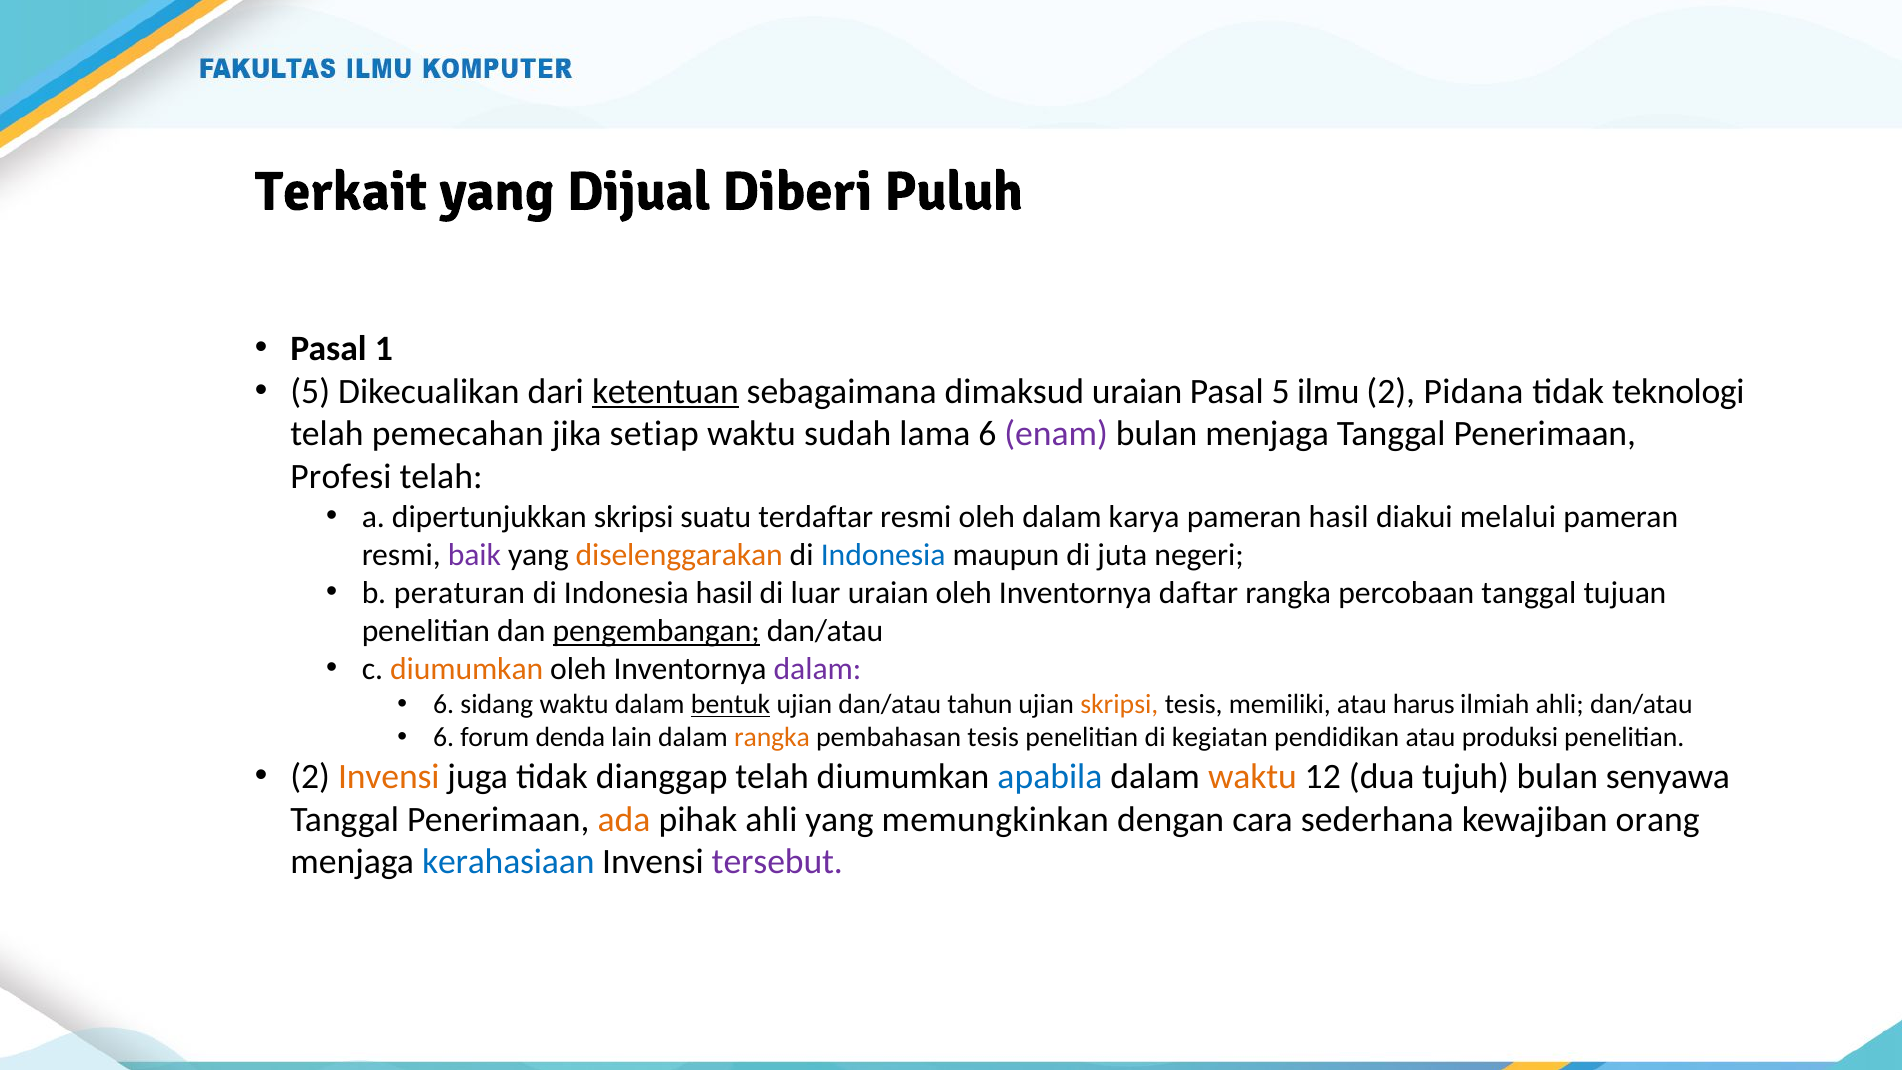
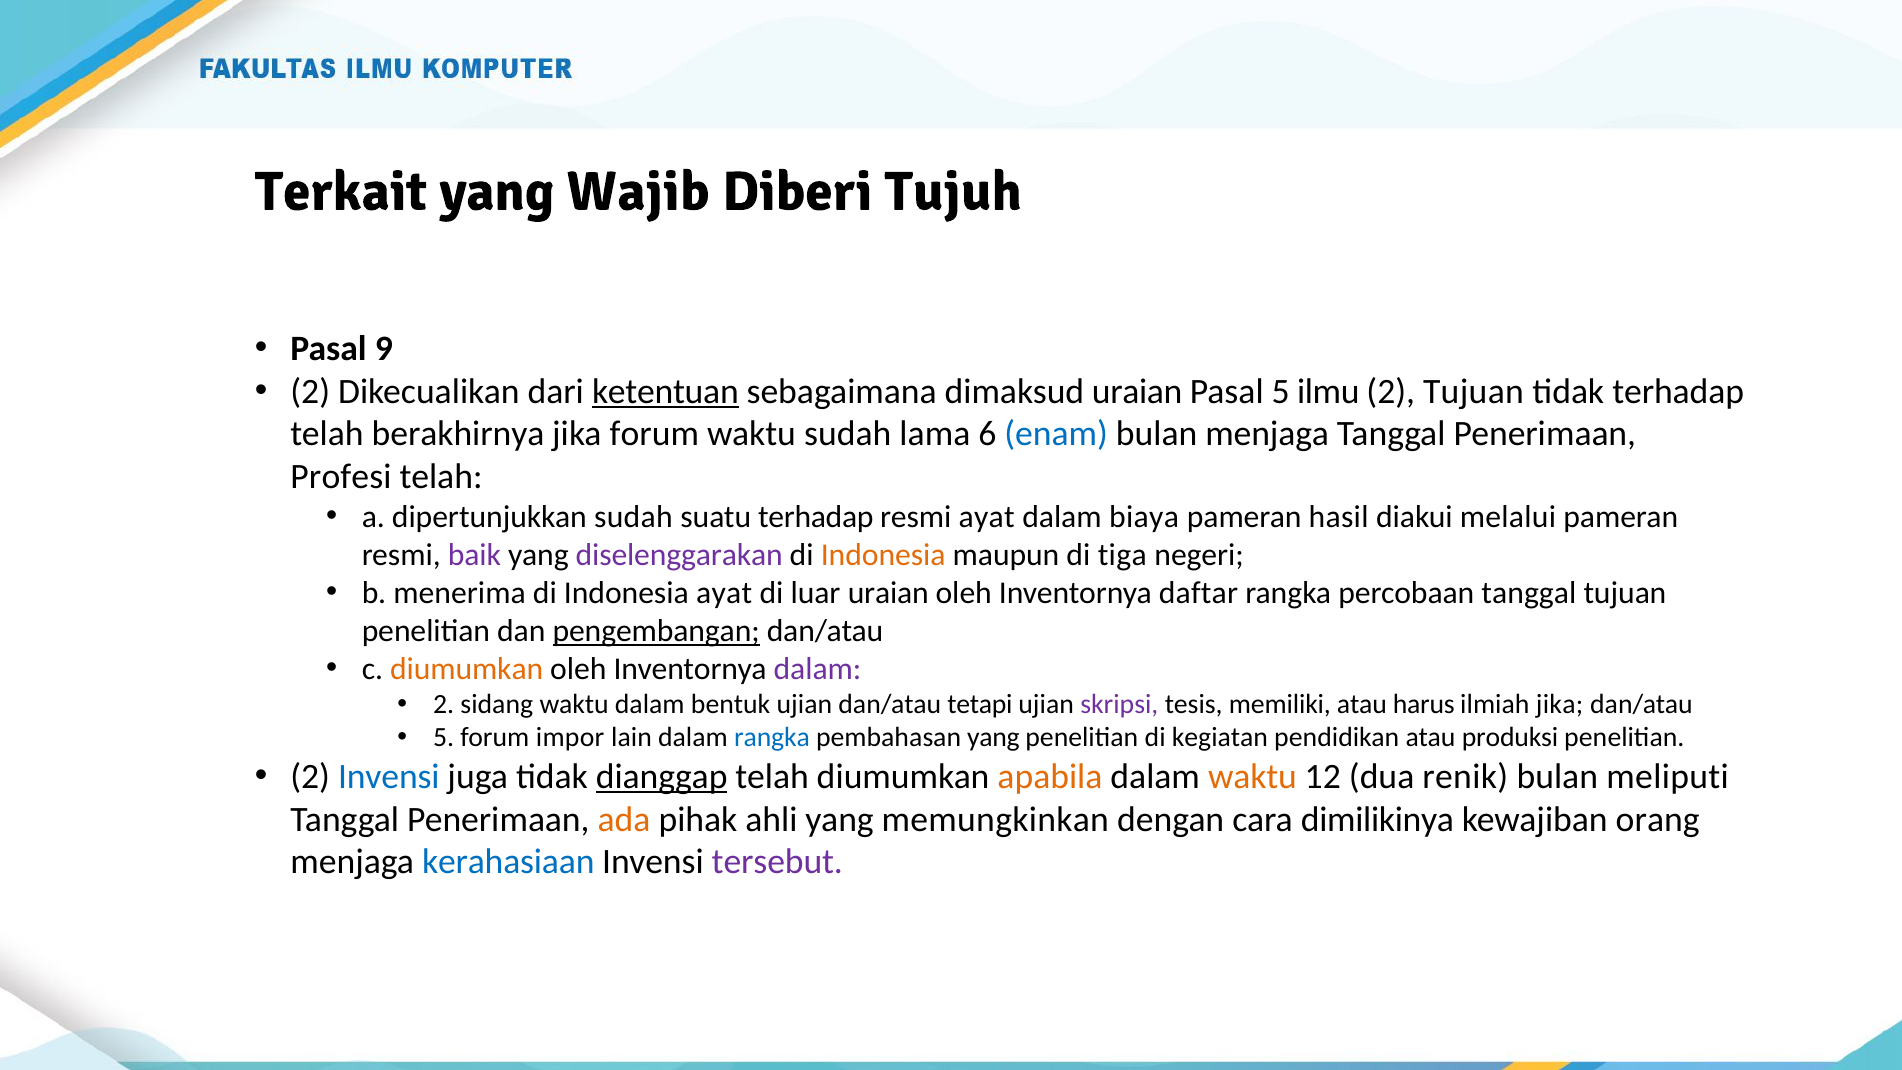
Dijual: Dijual -> Wajib (638, 191)
Puluh: Puluh -> Tujuh (953, 191)
1: 1 -> 9 (384, 348)
5: 5 -> 2 (310, 391)
2 Pidana: Pidana -> Tujuan (1473, 391)
tidak teknologi: teknologi -> terhadap (1678, 391)
pemecahan: pemecahan -> berakhirnya (458, 434)
jika setiap: setiap -> forum (654, 434)
enam colour: purple -> blue (1056, 434)
dipertunjukkan skripsi: skripsi -> sudah (633, 517)
suatu terdaftar: terdaftar -> terhadap (816, 517)
resmi oleh: oleh -> ayat (987, 517)
karya: karya -> biaya (1144, 517)
diselenggarakan colour: orange -> purple (679, 555)
Indonesia colour: blue -> orange (883, 555)
juta: juta -> tiga (1122, 555)
peraturan: peraturan -> menerima (460, 593)
Indonesia hasil: hasil -> ayat (724, 593)
6: 6 -> 2 (444, 704)
bentuk underline: present -> none (731, 704)
tahun: tahun -> tetapi (980, 704)
skripsi colour: orange -> purple (1119, 704)
ilmiah ahli: ahli -> jika (1560, 704)
6: 6 -> 5 (444, 738)
denda: denda -> impor (570, 738)
rangka colour: orange -> blue (772, 738)
pembahasan tesis: tesis -> yang (993, 738)
Invensi colour: orange -> blue (389, 776)
dianggap underline: none -> present (662, 776)
apabila colour: blue -> orange (1050, 776)
tujuh: tujuh -> renik (1465, 776)
senyawa: senyawa -> meliputi (1668, 776)
sederhana: sederhana -> dimilikinya (1377, 819)
